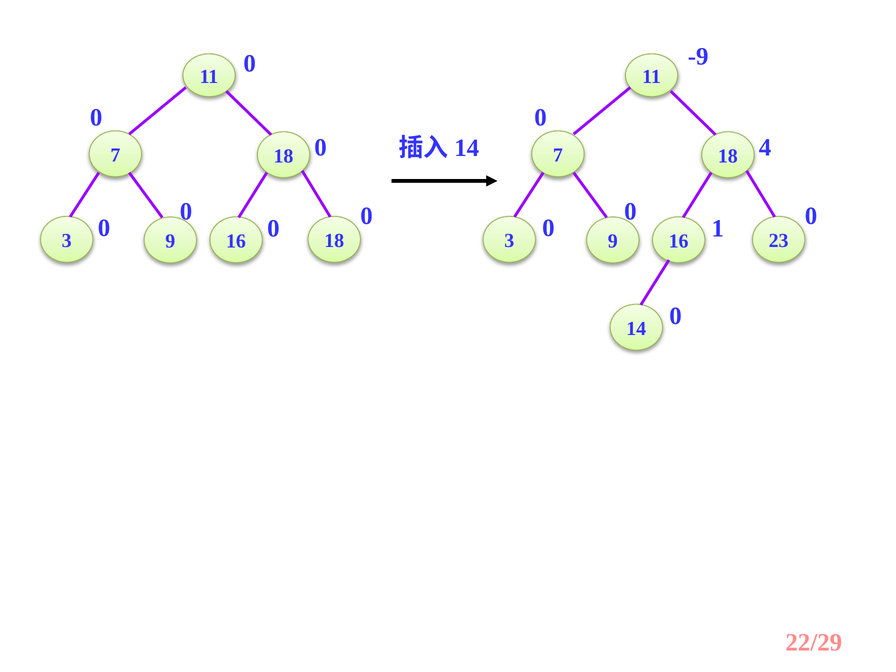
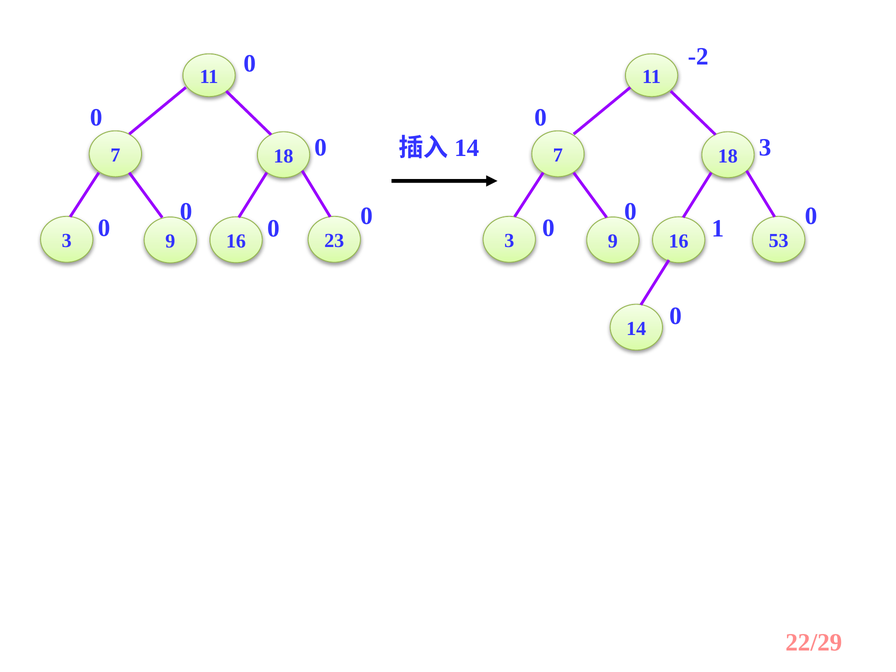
-9: -9 -> -2 (698, 56)
18 4: 4 -> 3 (765, 148)
3 0 18: 18 -> 23 (334, 241)
23: 23 -> 53 (779, 241)
